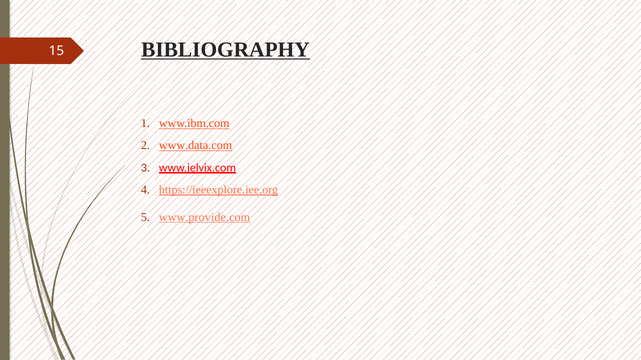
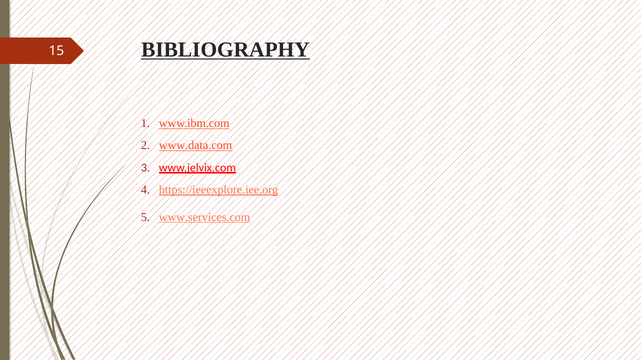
www.provide.com: www.provide.com -> www.services.com (205, 217)
